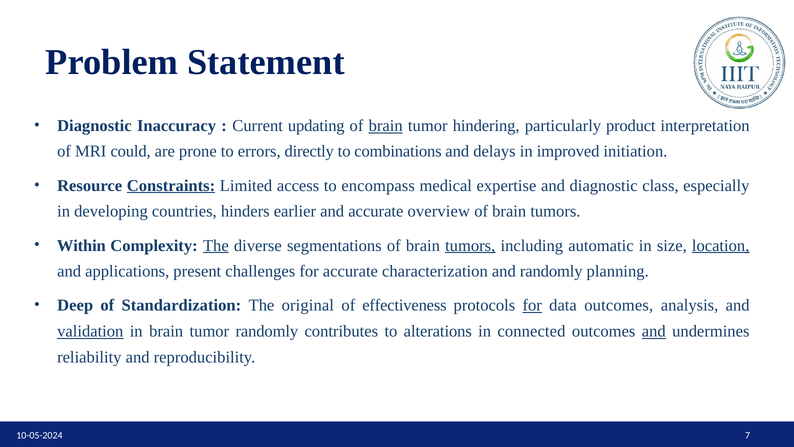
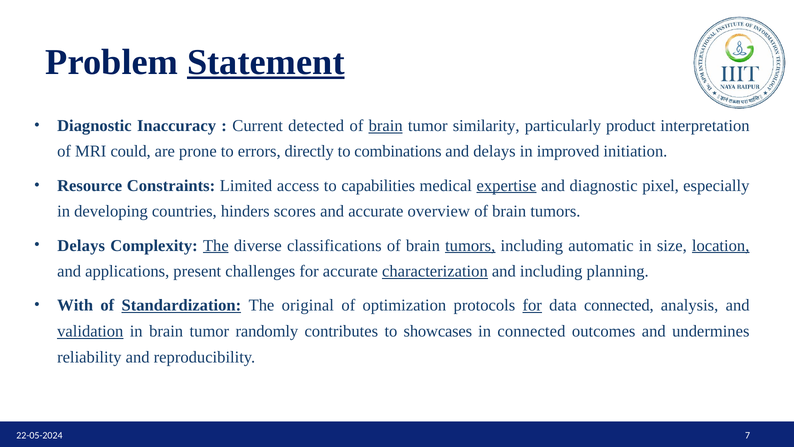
Statement underline: none -> present (266, 62)
updating: updating -> detected (316, 126)
hindering: hindering -> similarity (486, 126)
Constraints underline: present -> none (171, 185)
encompass: encompass -> capabilities (378, 185)
expertise underline: none -> present (506, 185)
class: class -> pixel (661, 185)
earlier: earlier -> scores (295, 211)
Within: Within -> Delays (81, 245)
segmentations: segmentations -> classifications (334, 245)
characterization underline: none -> present (435, 271)
and randomly: randomly -> including (551, 271)
Deep: Deep -> With (75, 305)
Standardization underline: none -> present (181, 305)
effectiveness: effectiveness -> optimization (404, 305)
data outcomes: outcomes -> connected (619, 305)
alterations: alterations -> showcases (438, 331)
and underline: present -> none (654, 331)
10-05-2024: 10-05-2024 -> 22-05-2024 (39, 435)
